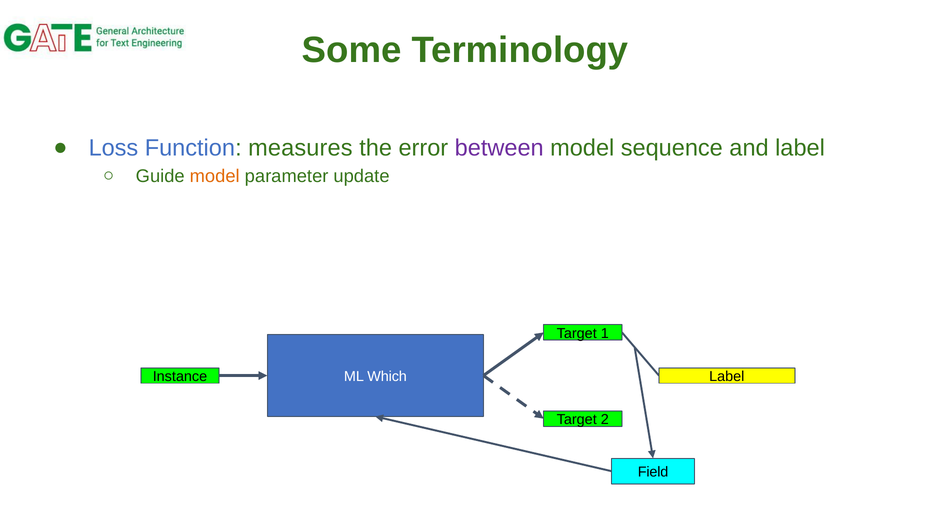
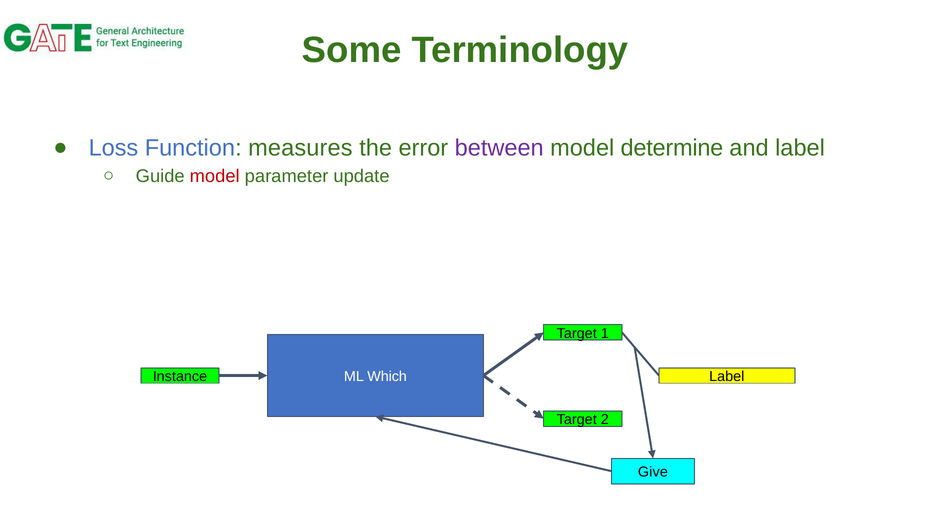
sequence: sequence -> determine (672, 148)
model colour: orange -> red (215, 176)
Field: Field -> Give (653, 472)
